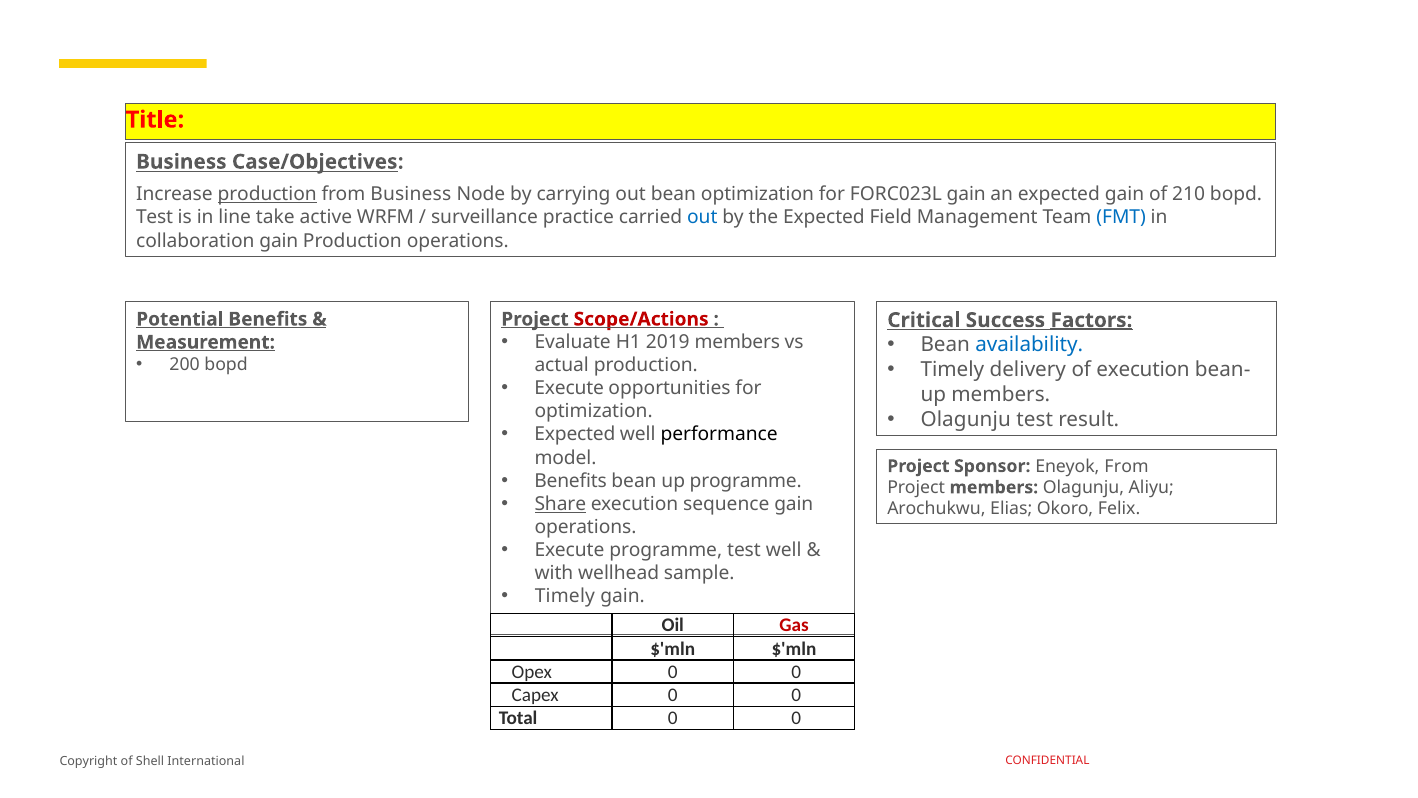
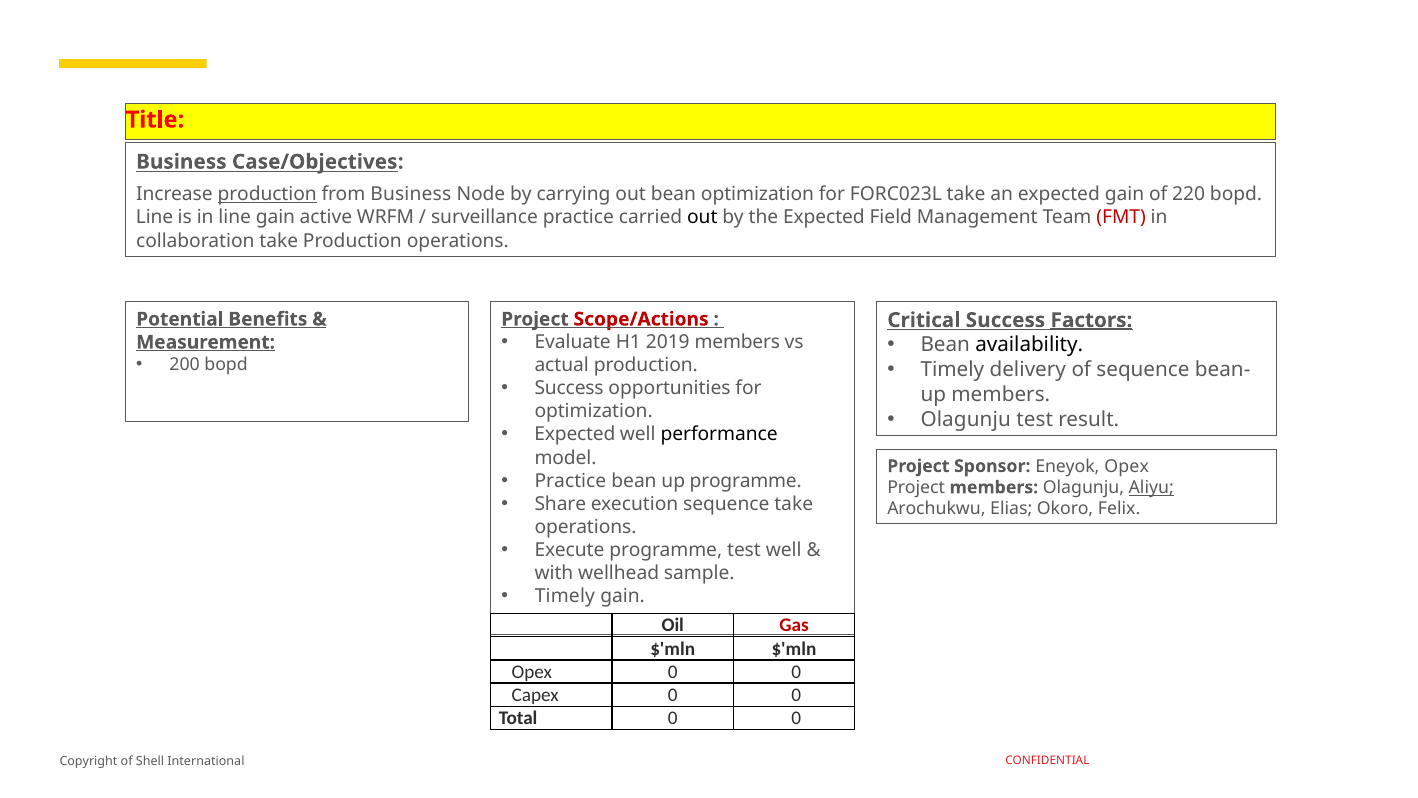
FORC023L gain: gain -> take (966, 194)
210: 210 -> 220 (1189, 194)
Test: Test -> Line (155, 218)
line take: take -> gain (275, 218)
out colour: blue -> black (702, 218)
FMT colour: blue -> red (1121, 218)
collaboration gain: gain -> take (279, 241)
availability colour: blue -> black (1029, 345)
of execution: execution -> sequence (1143, 370)
Execute: Execute -> Success (569, 388)
Eneyok From: From -> Opex (1127, 466)
Benefits: Benefits -> Practice (570, 481)
Aliyu underline: none -> present (1151, 487)
Share underline: present -> none (560, 504)
sequence gain: gain -> take (794, 504)
